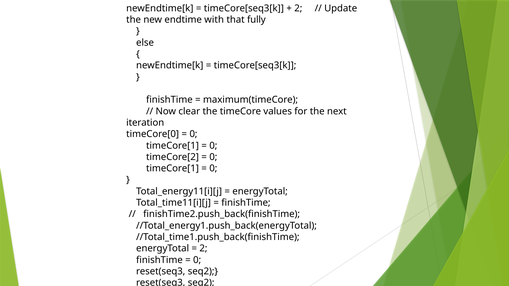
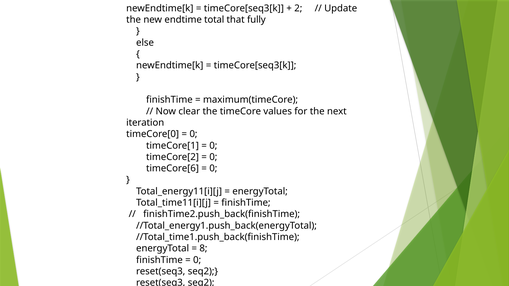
with: with -> total (214, 20)
timeCore[1: timeCore[1 -> timeCore[6 (173, 169)
2: 2 -> 8 (203, 249)
